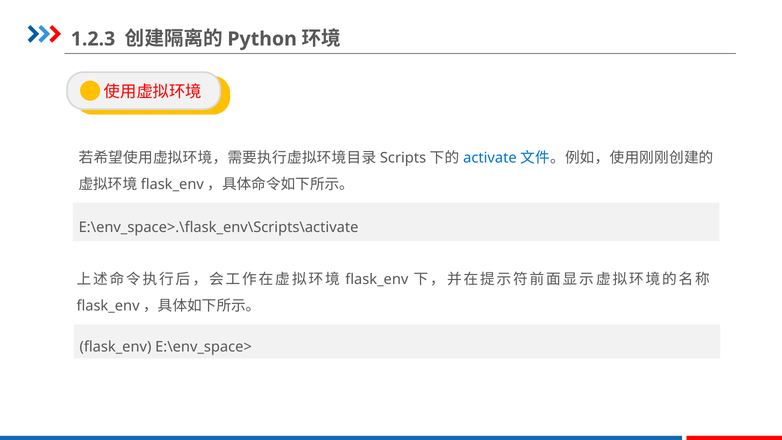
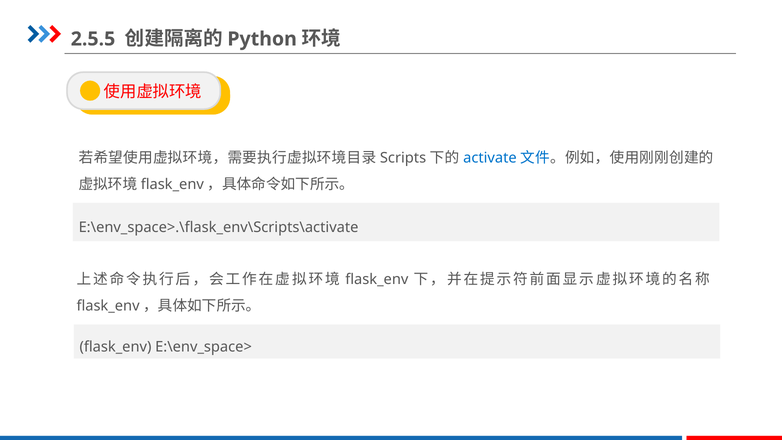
1.2.3: 1.2.3 -> 2.5.5 (93, 39)
